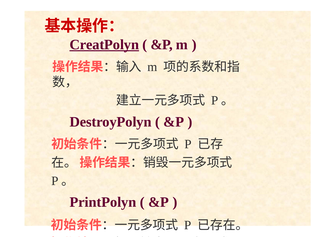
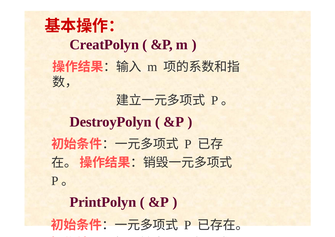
CreatPolyn underline: present -> none (104, 45)
